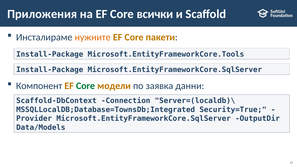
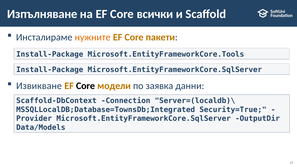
Приложения: Приложения -> Изпълняване (42, 14)
Компонент: Компонент -> Извикване (39, 86)
Core colour: green -> black (85, 86)
